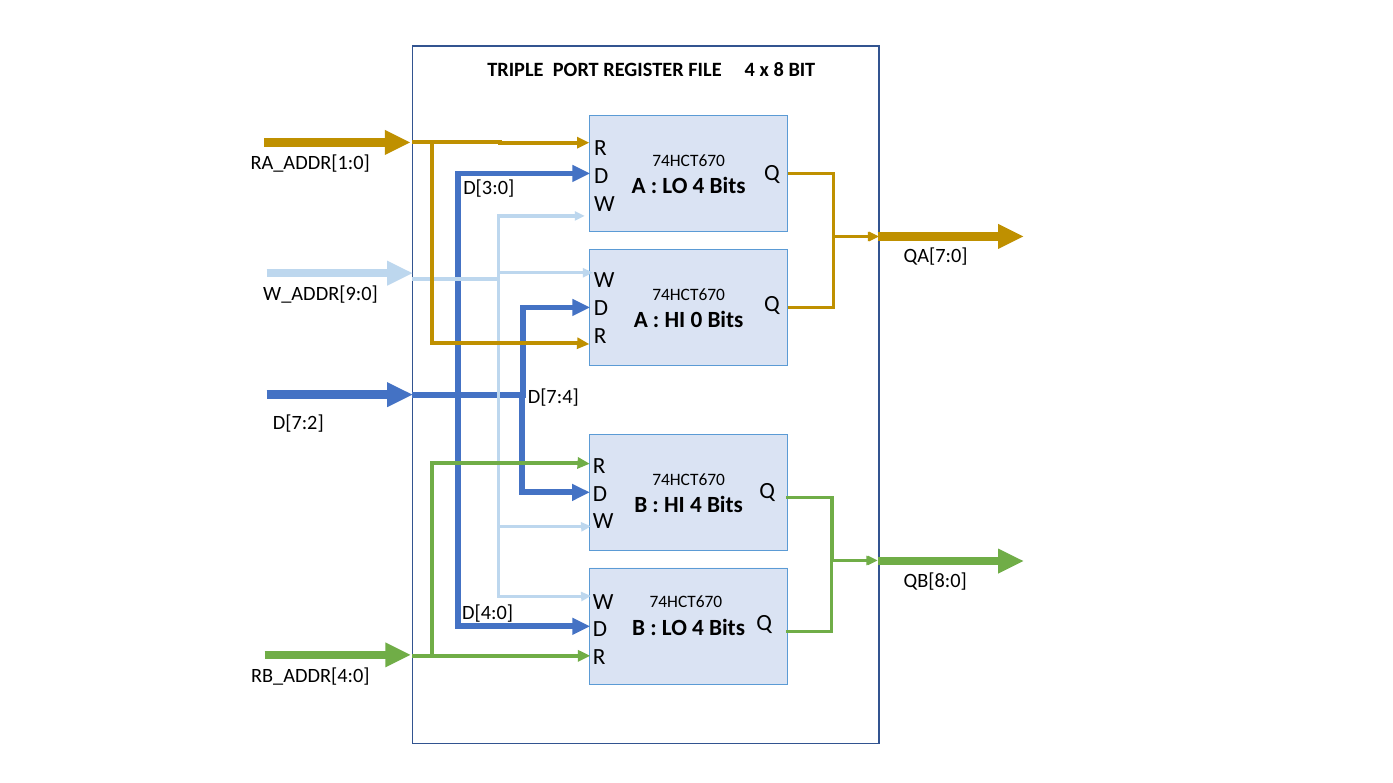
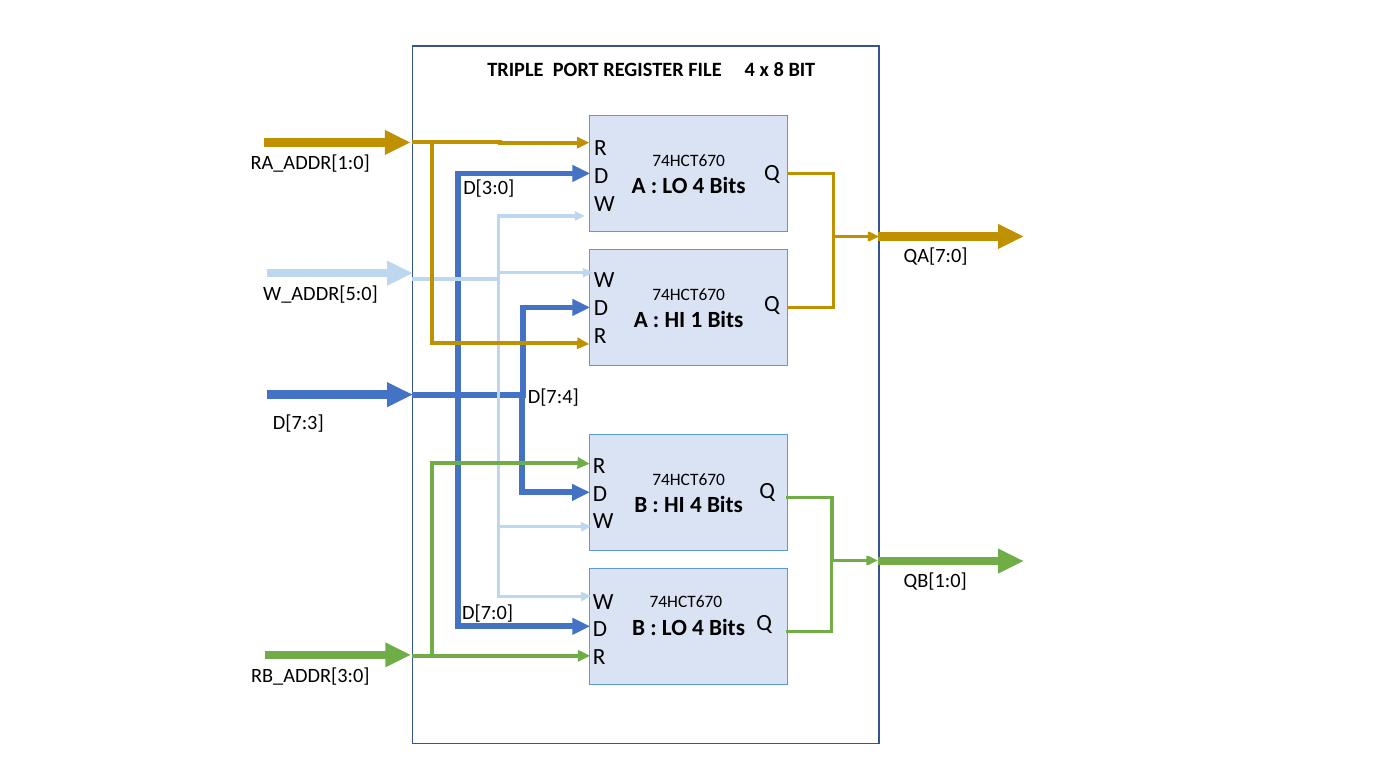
W_ADDR[9:0: W_ADDR[9:0 -> W_ADDR[5:0 (321, 294)
0: 0 -> 1 (696, 320)
D[7:2: D[7:2 -> D[7:3 (298, 423)
QB[8:0: QB[8:0 -> QB[1:0 (935, 581)
D[4:0: D[4:0 -> D[7:0 (488, 614)
RB_ADDR[4:0: RB_ADDR[4:0 -> RB_ADDR[3:0 (310, 676)
